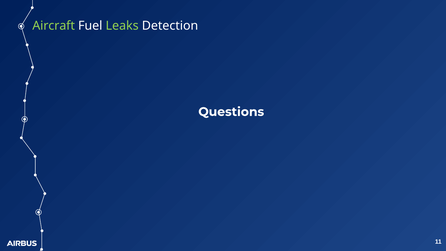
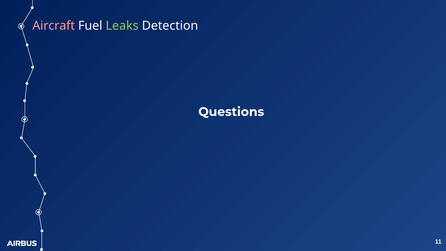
Aircraft colour: light green -> pink (54, 26)
